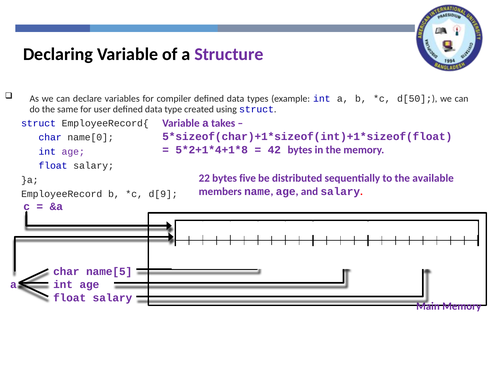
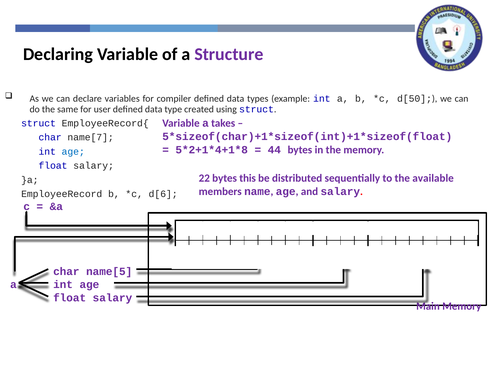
name[0: name[0 -> name[7 (91, 137)
42: 42 -> 44 (274, 150)
age colour: purple -> blue (73, 152)
five: five -> this (248, 178)
d[9: d[9 -> d[6 (163, 194)
